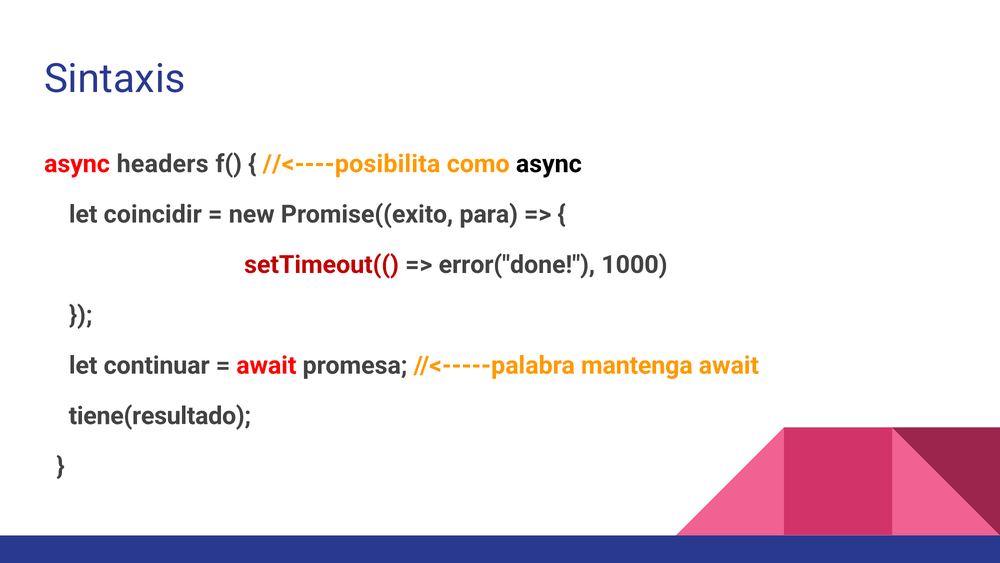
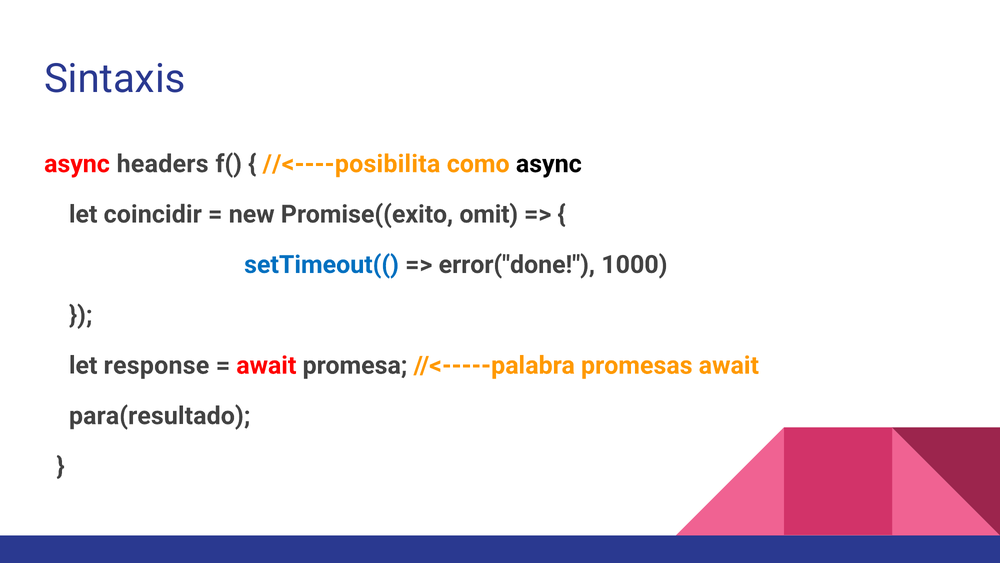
para: para -> omit (489, 214)
setTimeout(( colour: red -> blue (321, 264)
continuar: continuar -> response (156, 365)
mantenga: mantenga -> promesas (637, 365)
tiene(resultado: tiene(resultado -> para(resultado (160, 416)
